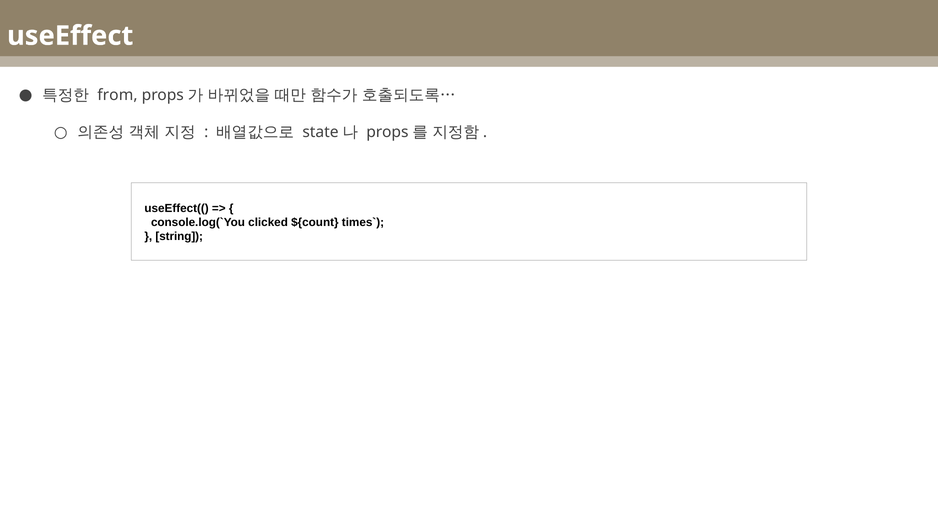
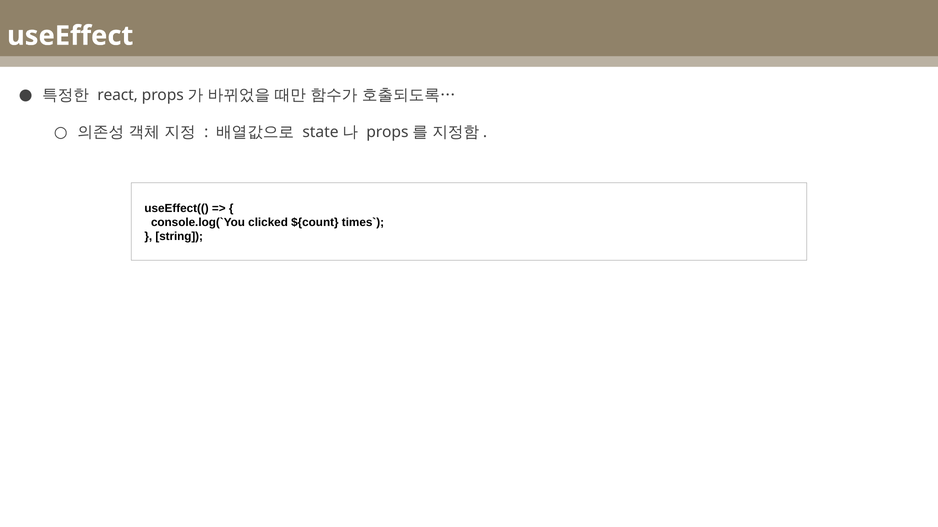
from: from -> react (118, 95)
